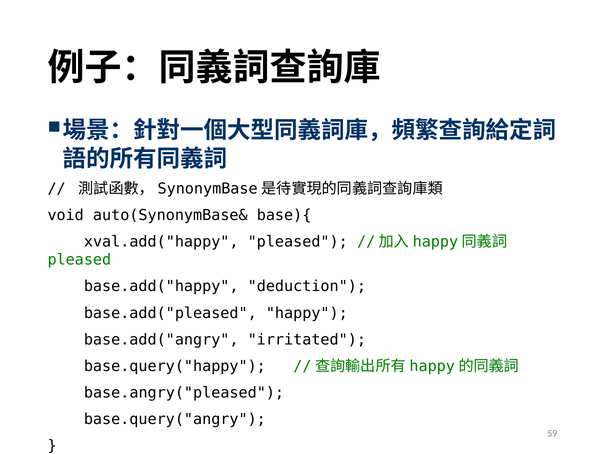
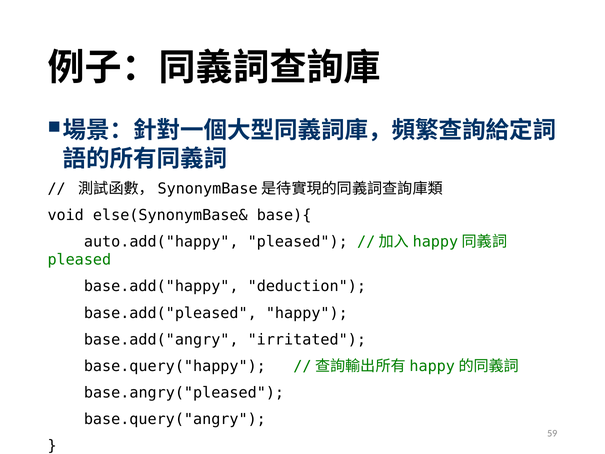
auto(SynonymBase&: auto(SynonymBase& -> else(SynonymBase& (170, 215)
xval.add("happy: xval.add("happy -> auto.add("happy (161, 242)
